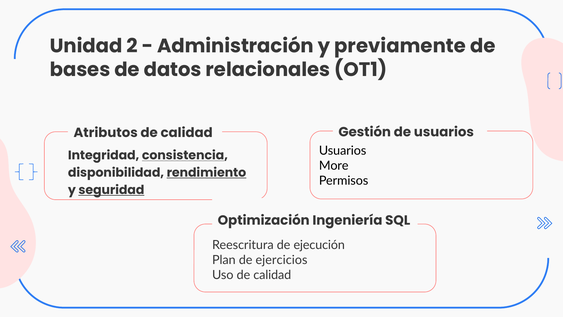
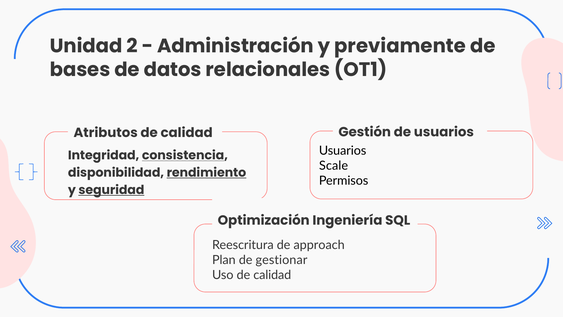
More: More -> Scale (334, 166)
ejecución: ejecución -> approach (319, 245)
ejercicios: ejercicios -> gestionar (281, 260)
